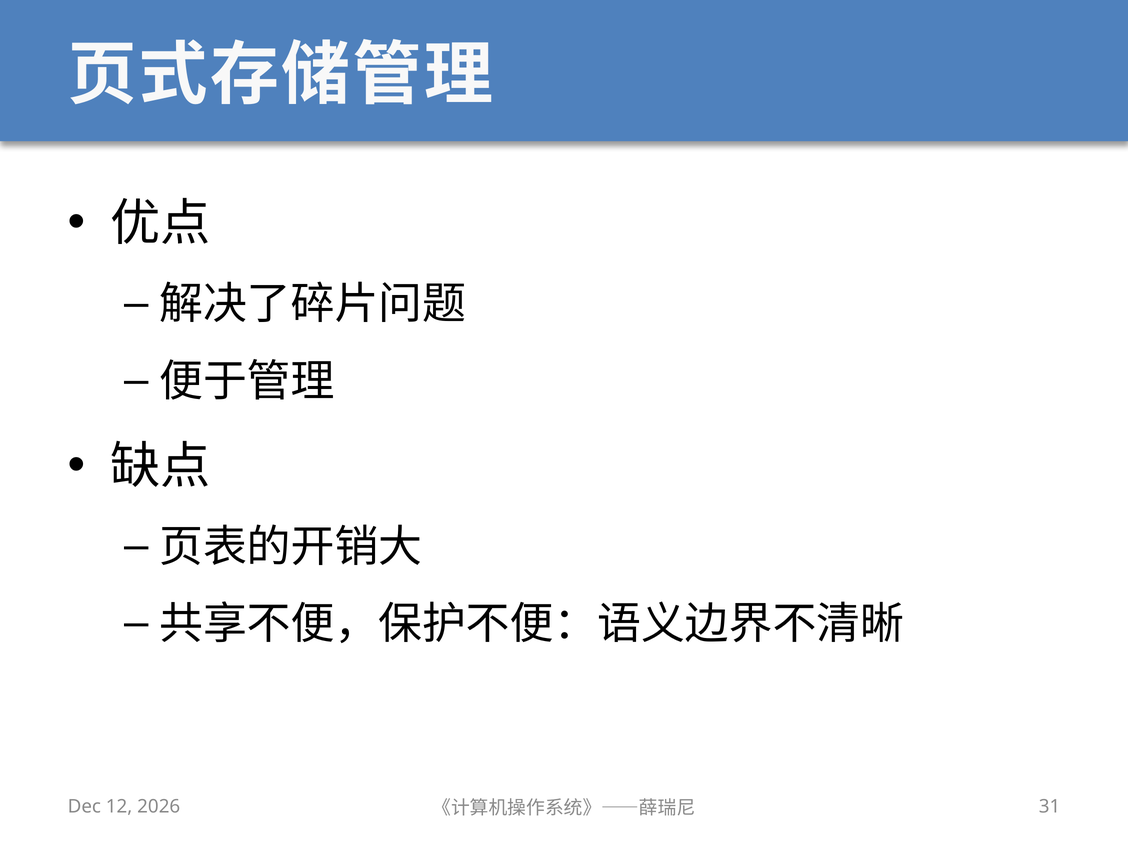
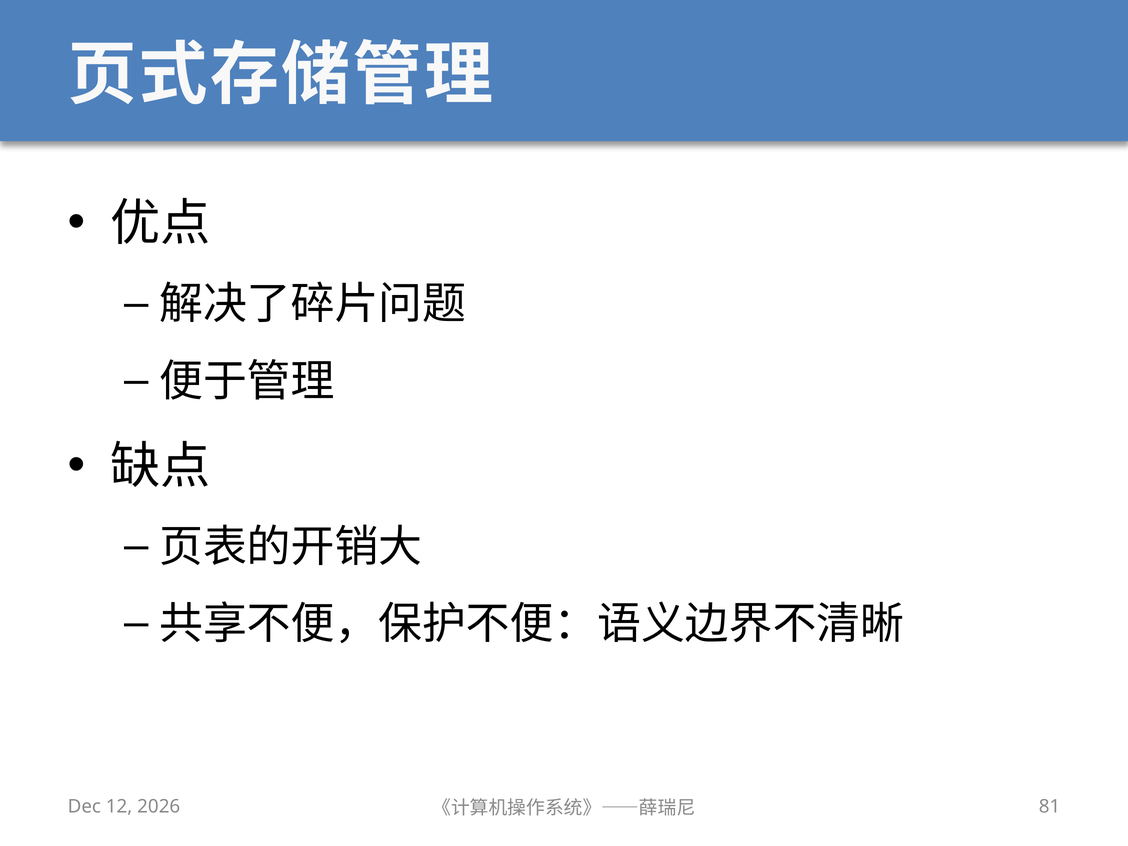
31: 31 -> 81 (1050, 806)
